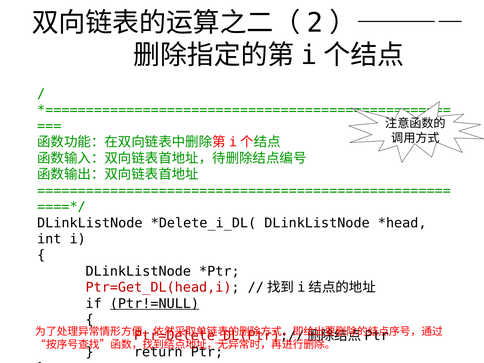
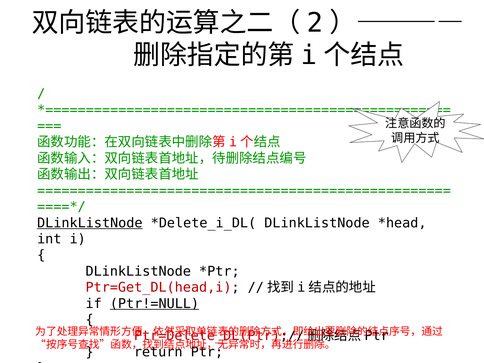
DLinkListNode underline: none -> present (90, 223)
